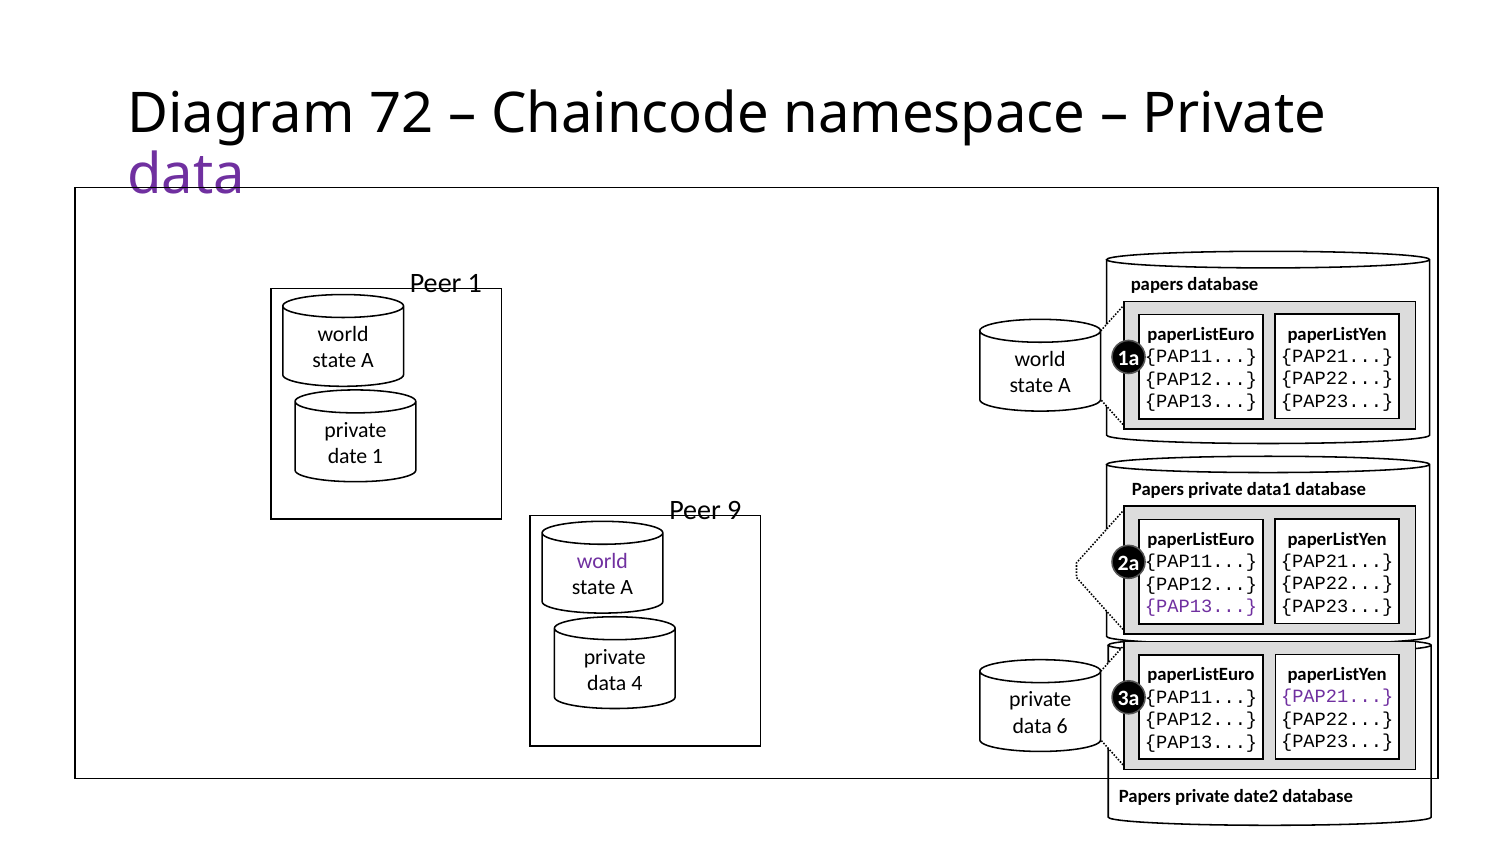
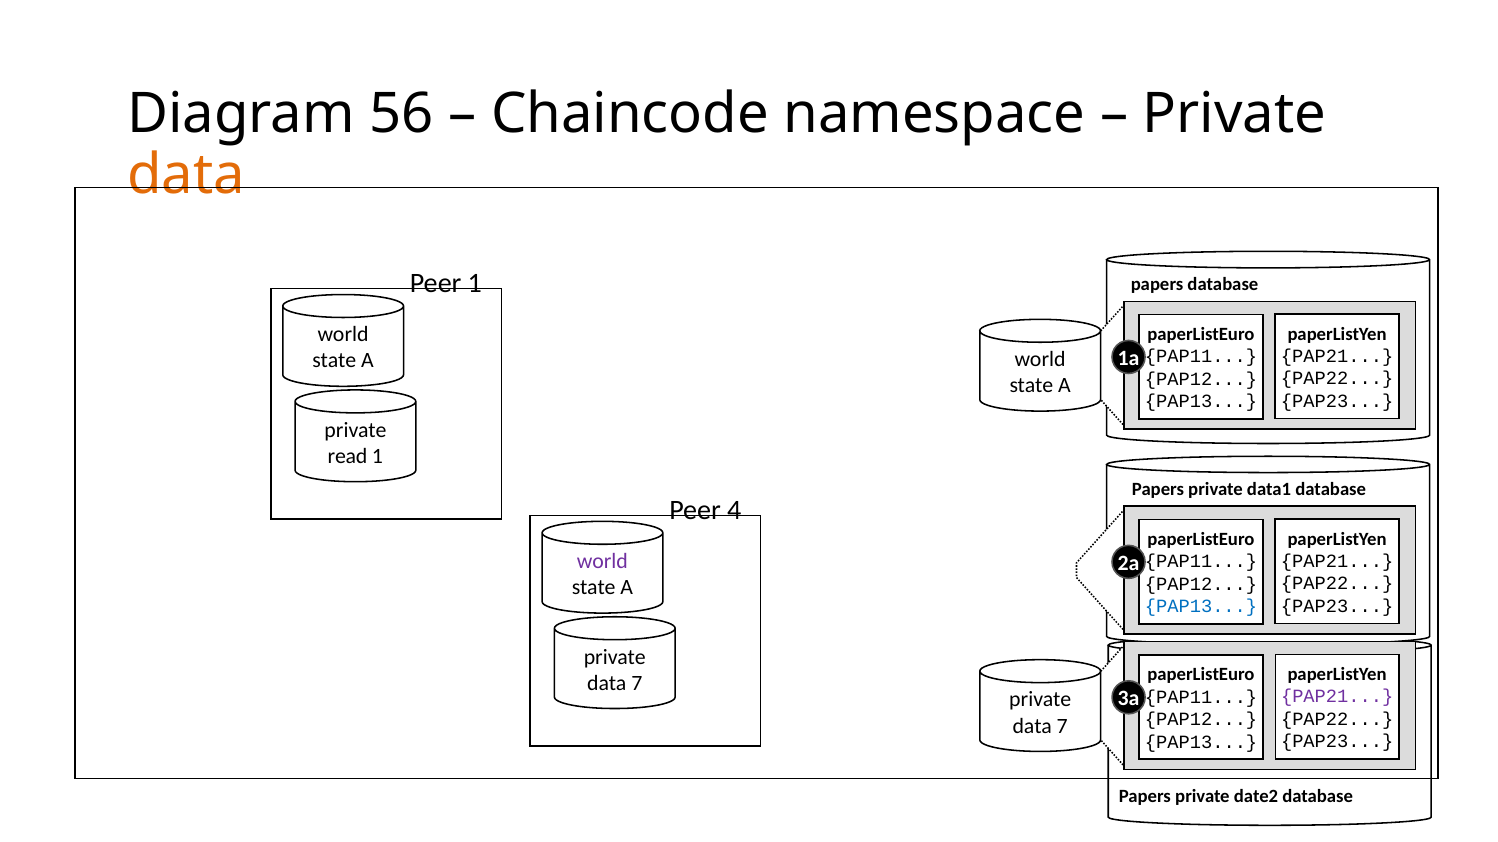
72: 72 -> 56 (402, 114)
data colour: purple -> orange (186, 175)
date: date -> read (348, 457)
9: 9 -> 4 (734, 510)
PAP13 colour: purple -> blue (1201, 607)
4: 4 -> 7 (637, 684)
6: 6 -> 7 (1062, 726)
